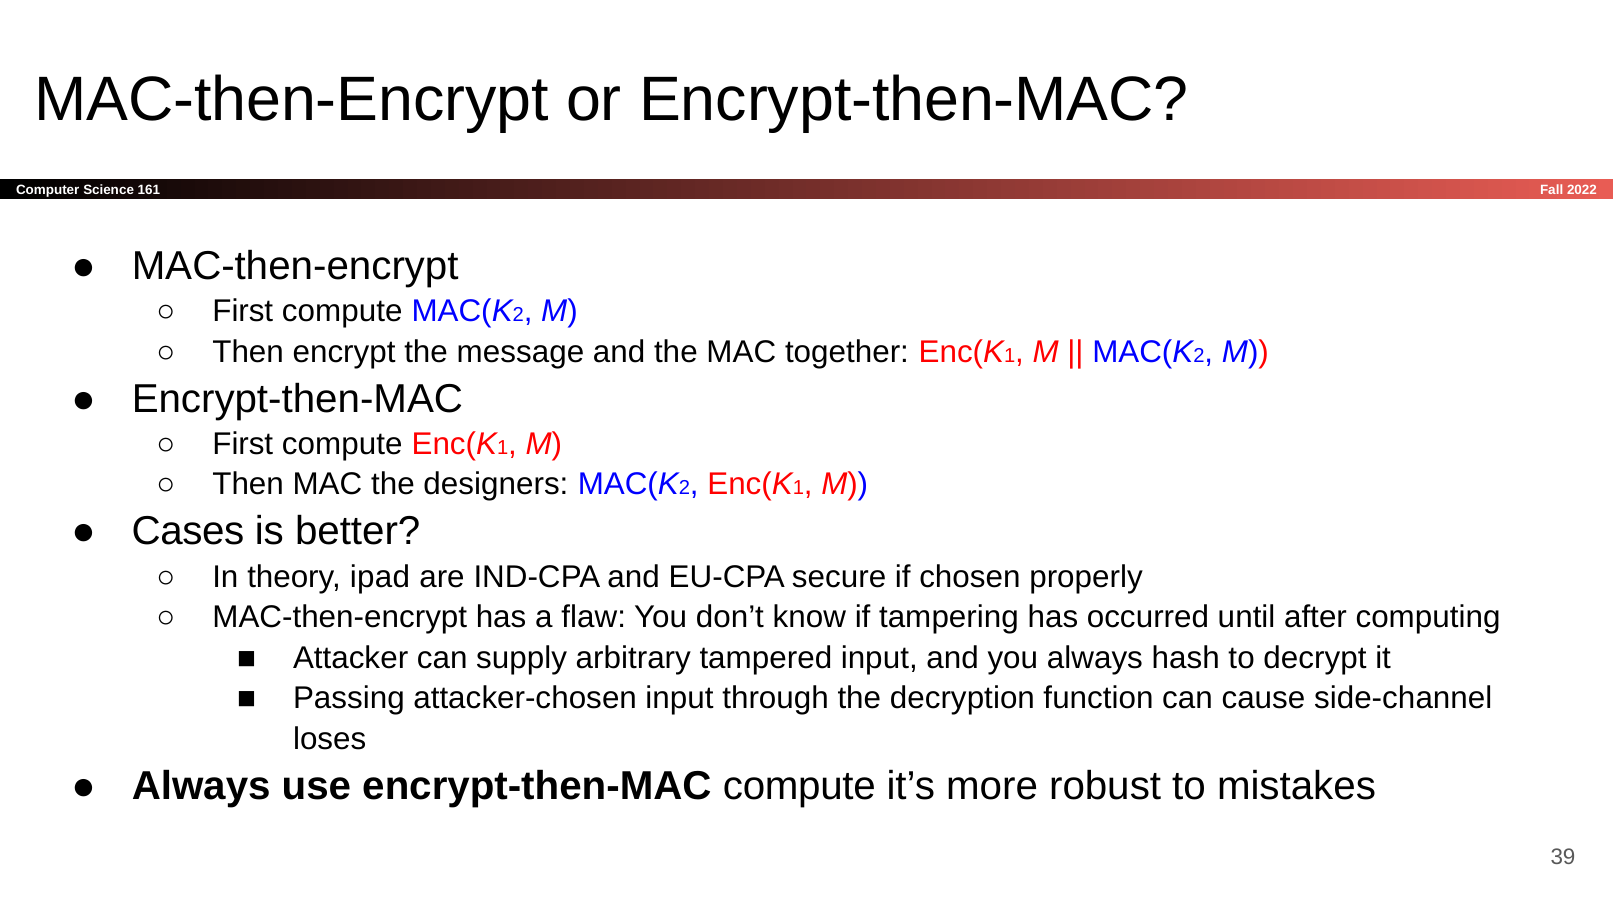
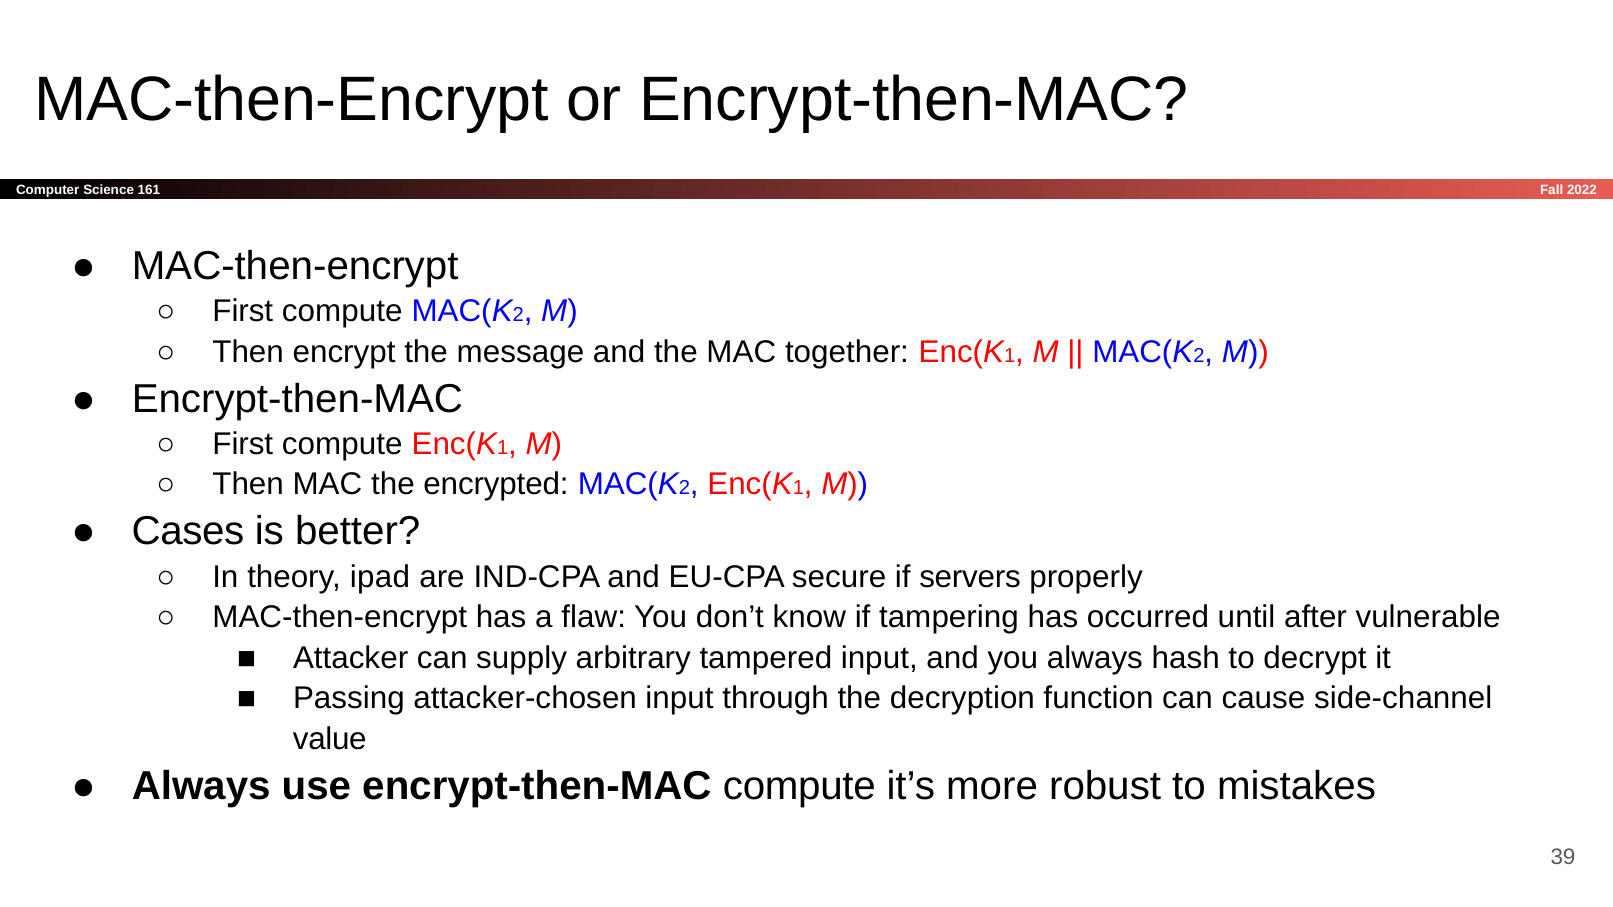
designers: designers -> encrypted (496, 485)
chosen: chosen -> servers (970, 577)
computing: computing -> vulnerable (1428, 618)
loses: loses -> value (330, 739)
